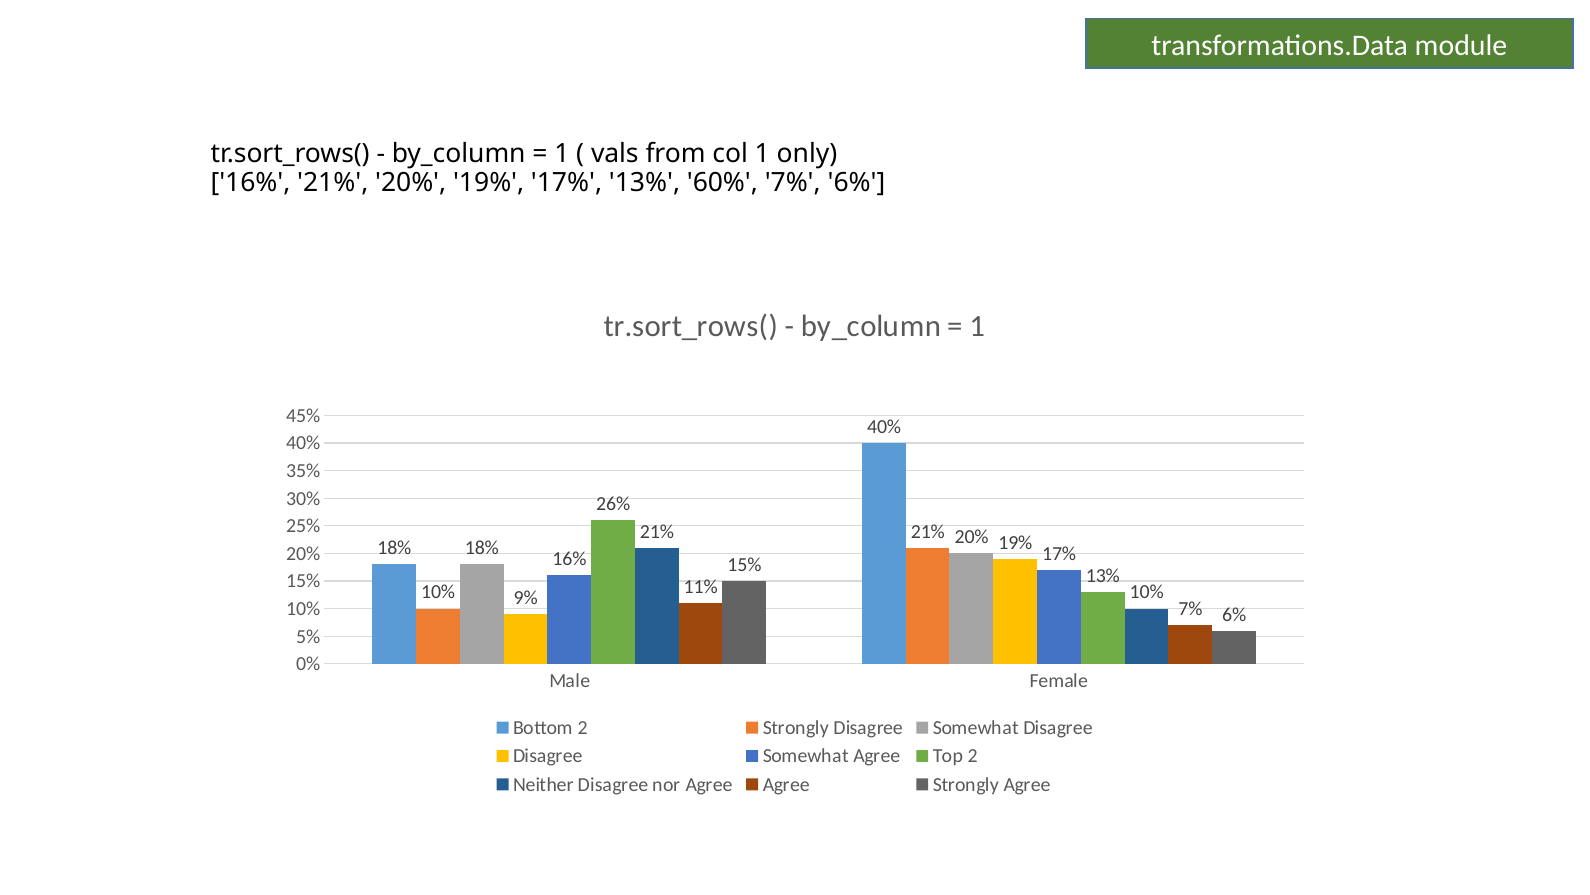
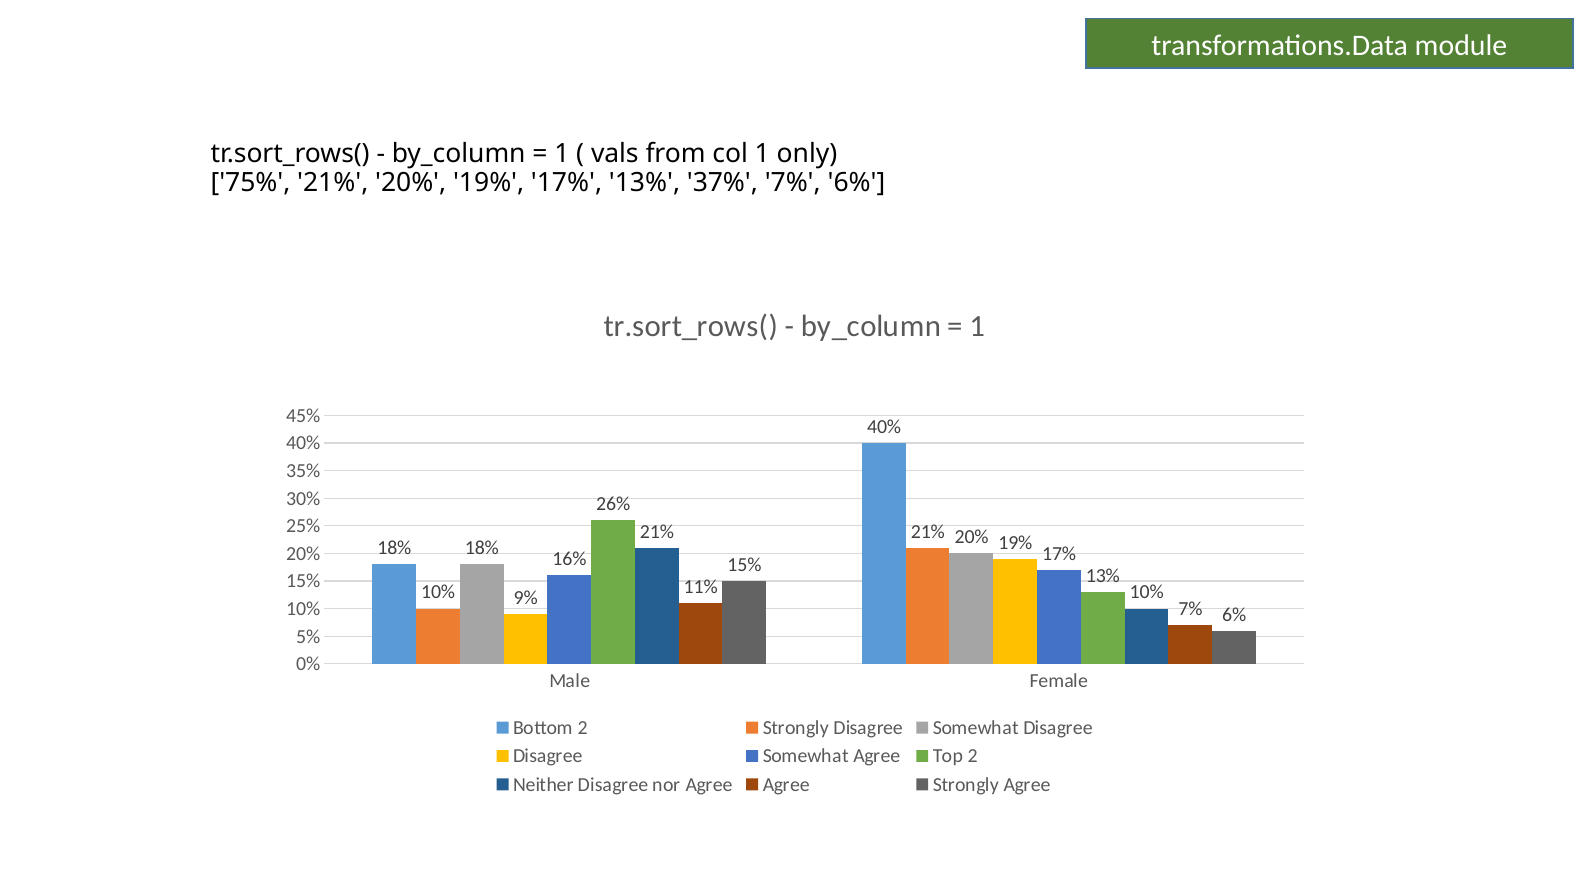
16%: 16% -> 75% (251, 182)
60%: 60% -> 37% (722, 182)
